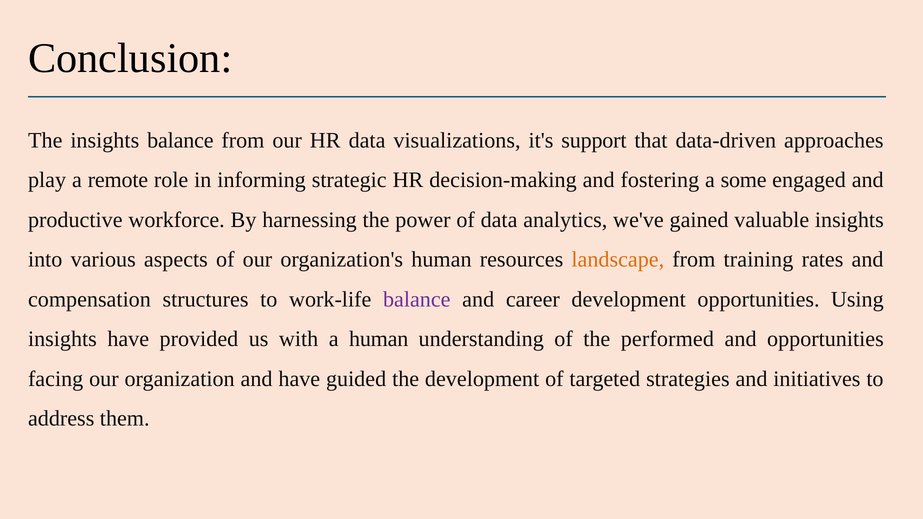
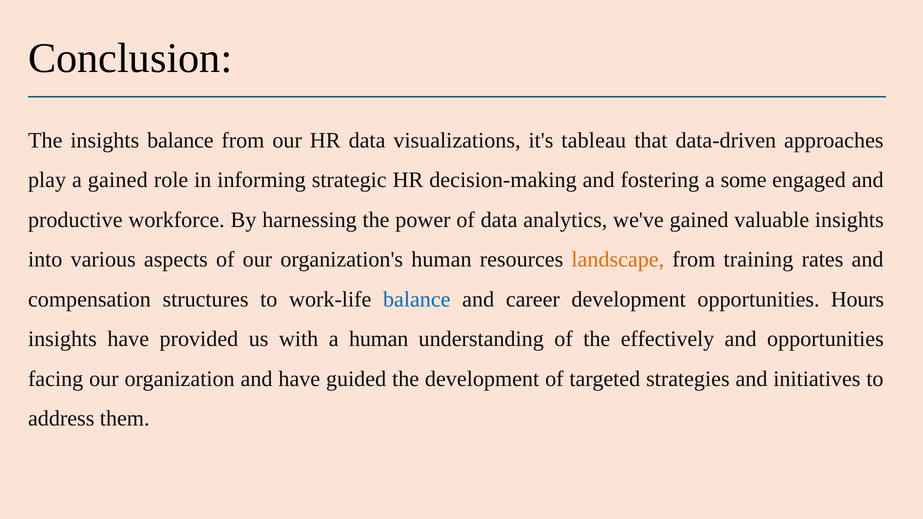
support: support -> tableau (594, 140)
a remote: remote -> gained (118, 180)
balance colour: purple -> blue (417, 299)
Using: Using -> Hours (857, 299)
performed: performed -> effectively (667, 339)
